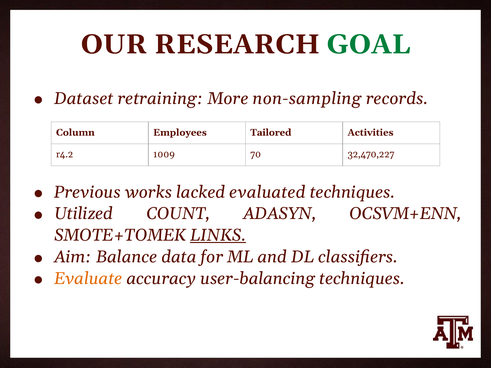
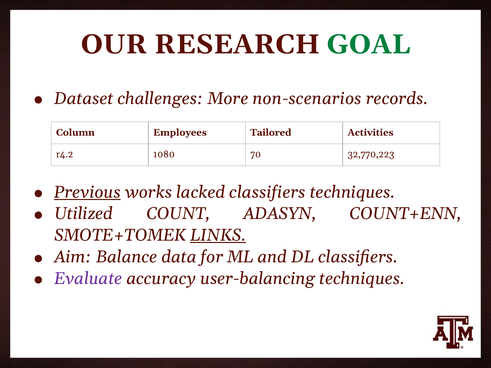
retraining: retraining -> challenges (161, 99)
non-sampling: non-sampling -> non-scenarios (307, 99)
1009: 1009 -> 1080 (164, 155)
32,470,227: 32,470,227 -> 32,770,223 (371, 155)
Previous underline: none -> present (87, 192)
lacked evaluated: evaluated -> classifiers (267, 192)
OCSVM+ENN: OCSVM+ENN -> COUNT+ENN (405, 214)
Evaluate colour: orange -> purple (88, 279)
